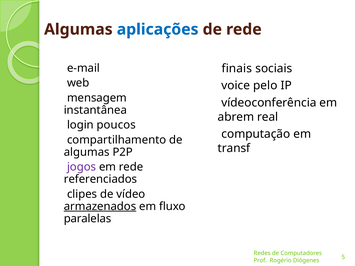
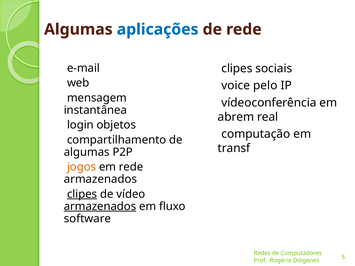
finais: finais -> clipes (237, 68)
poucos: poucos -> objetos (116, 125)
jogos colour: purple -> orange (82, 167)
referenciados: referenciados -> armazenados (100, 179)
clipes underline: none -> present (82, 194)
paralelas: paralelas -> software (87, 219)
